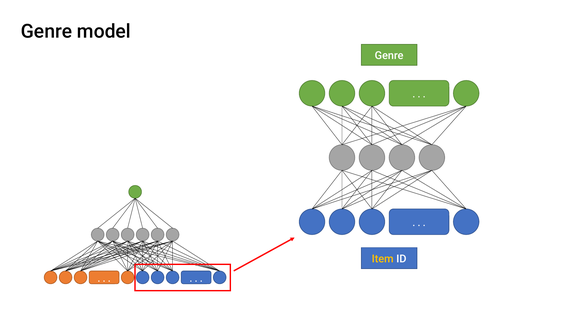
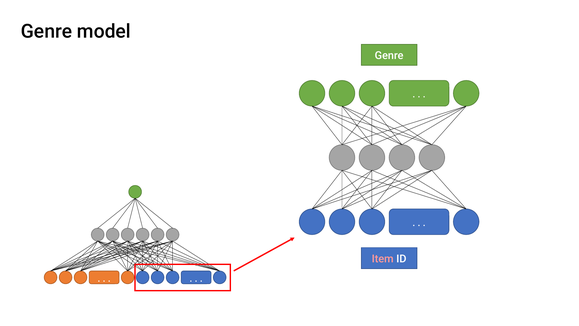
Item colour: yellow -> pink (383, 259)
